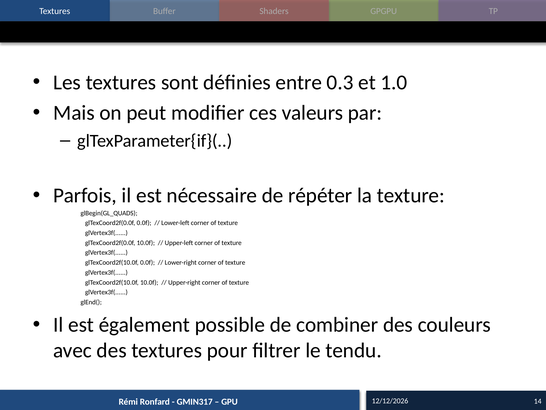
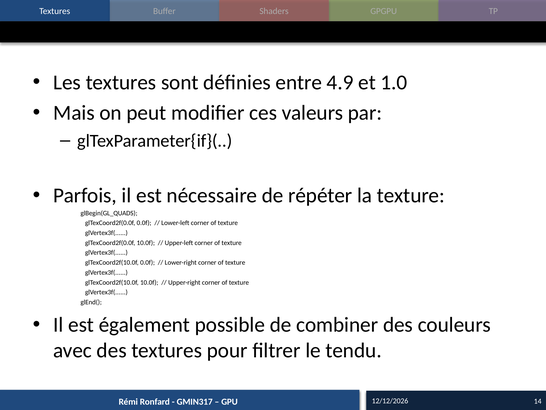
0.3: 0.3 -> 4.9 (340, 82)
